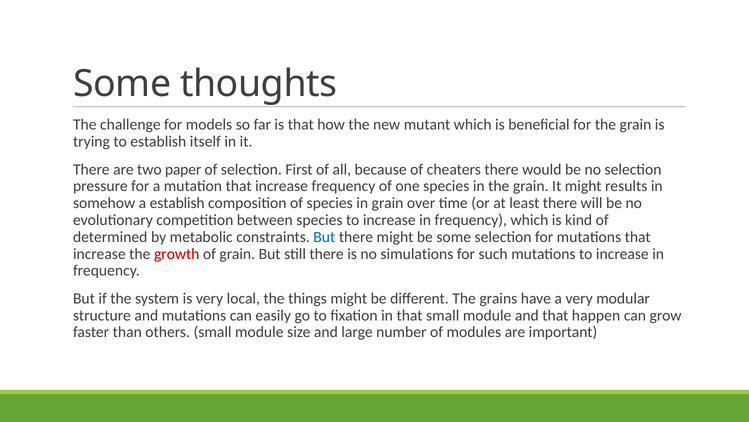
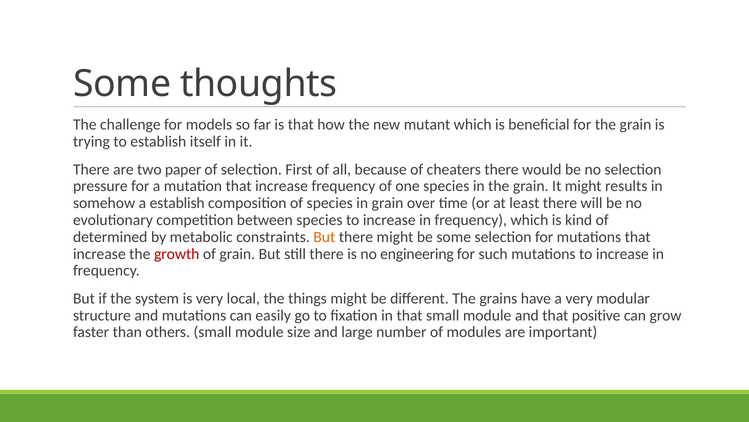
But colour: blue -> orange (324, 237)
simulations: simulations -> engineering (417, 253)
happen: happen -> positive (596, 315)
